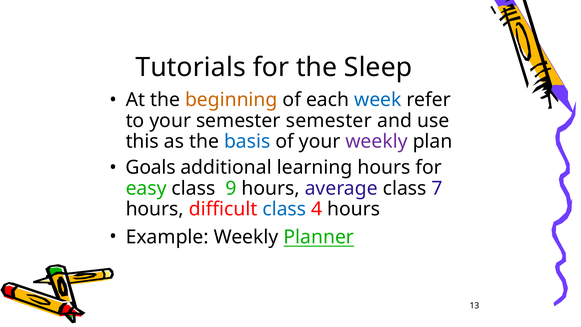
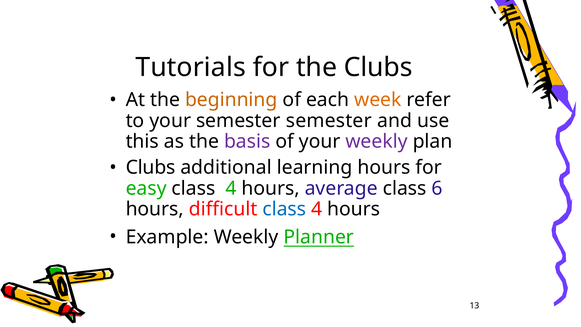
the Sleep: Sleep -> Clubs (378, 67)
week colour: blue -> orange (378, 100)
basis colour: blue -> purple (247, 141)
Goals: Goals -> Clubs (151, 167)
easy class 9: 9 -> 4 (231, 188)
7: 7 -> 6 (437, 188)
